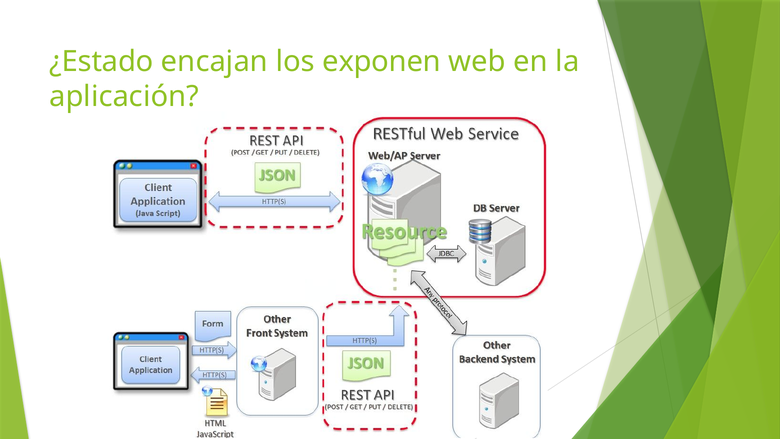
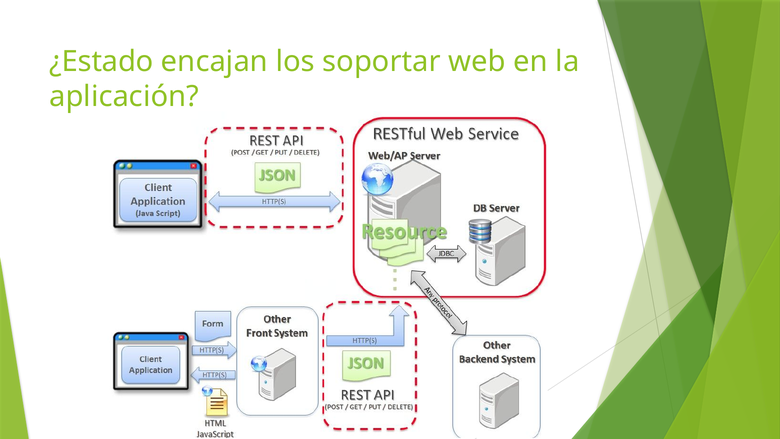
exponen: exponen -> soportar (382, 62)
